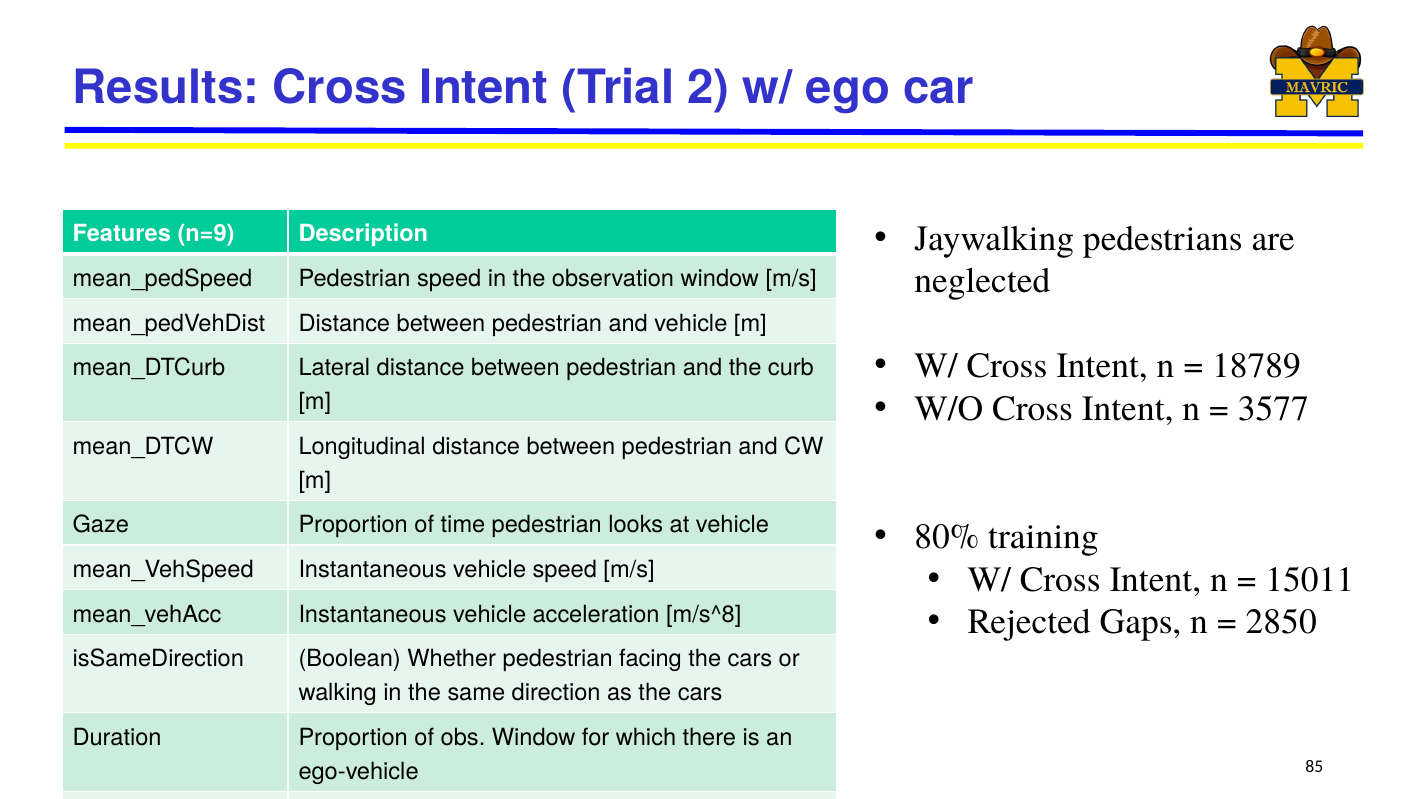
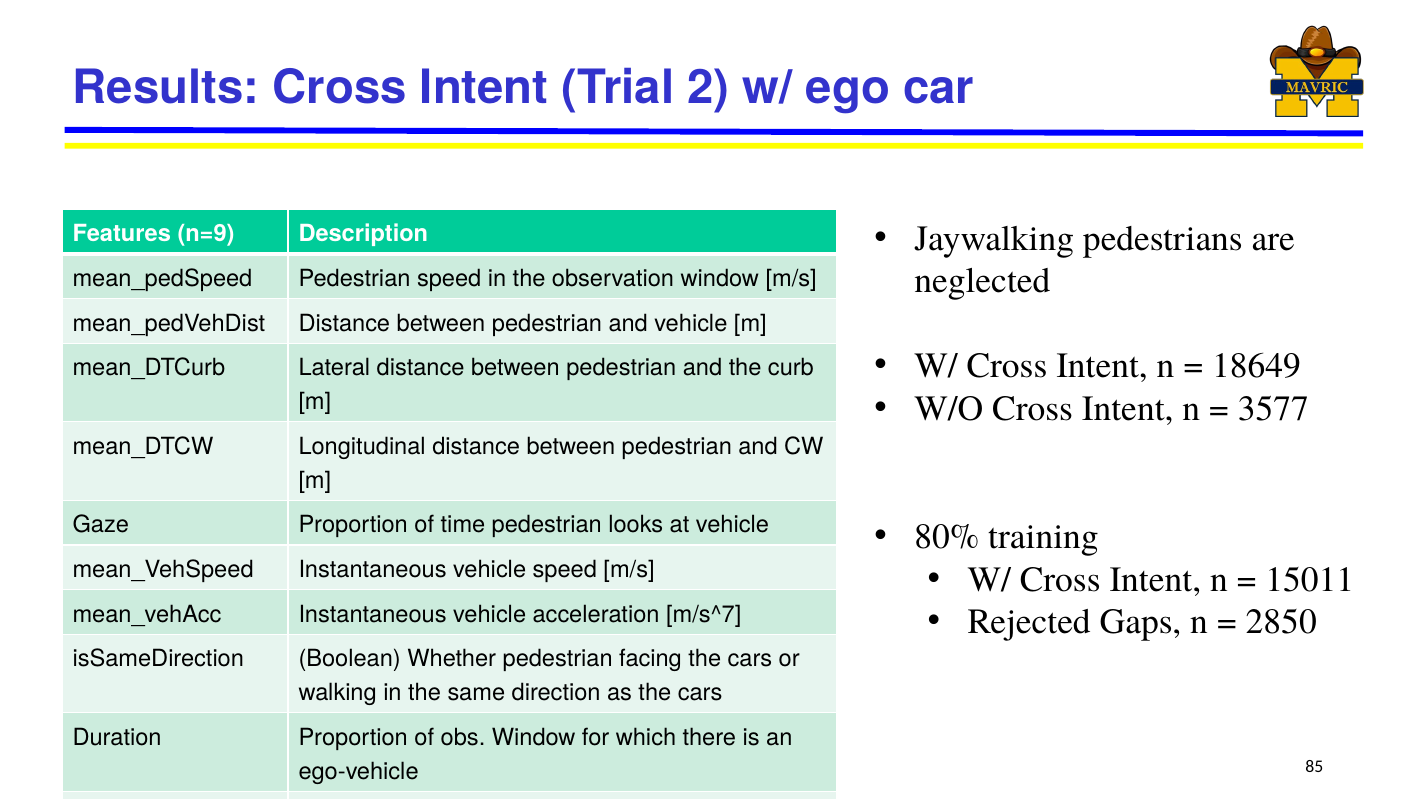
18789: 18789 -> 18649 (1257, 366)
m/s^8: m/s^8 -> m/s^7 (704, 614)
